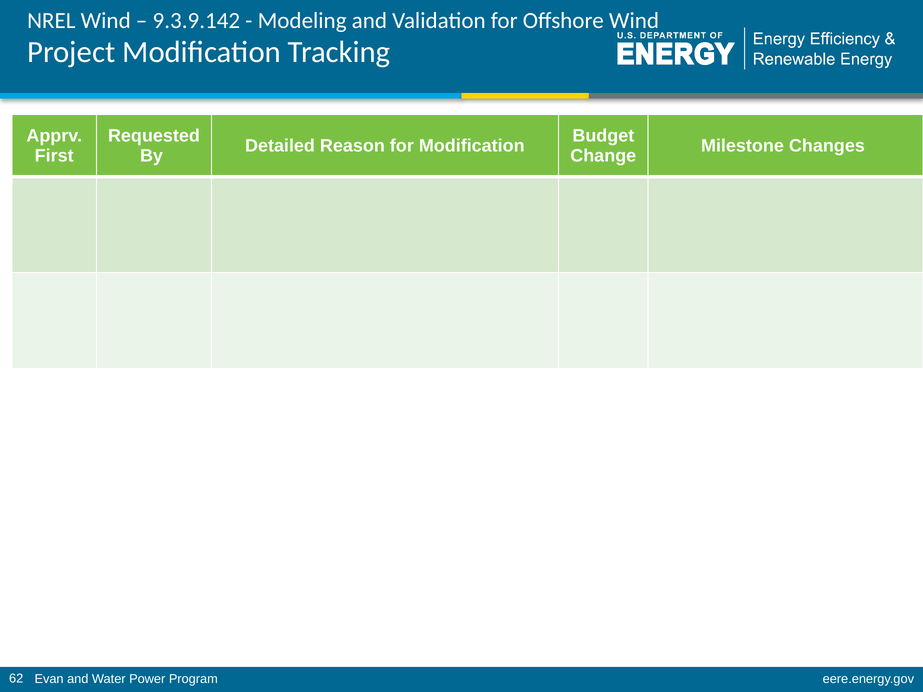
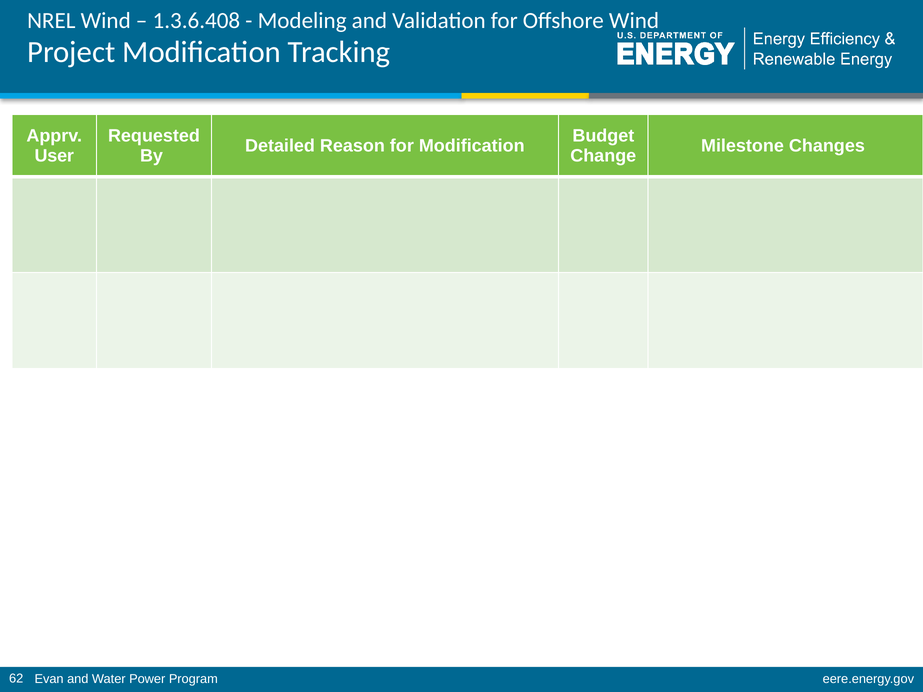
9.3.9.142: 9.3.9.142 -> 1.3.6.408 (196, 20)
First: First -> User (54, 156)
